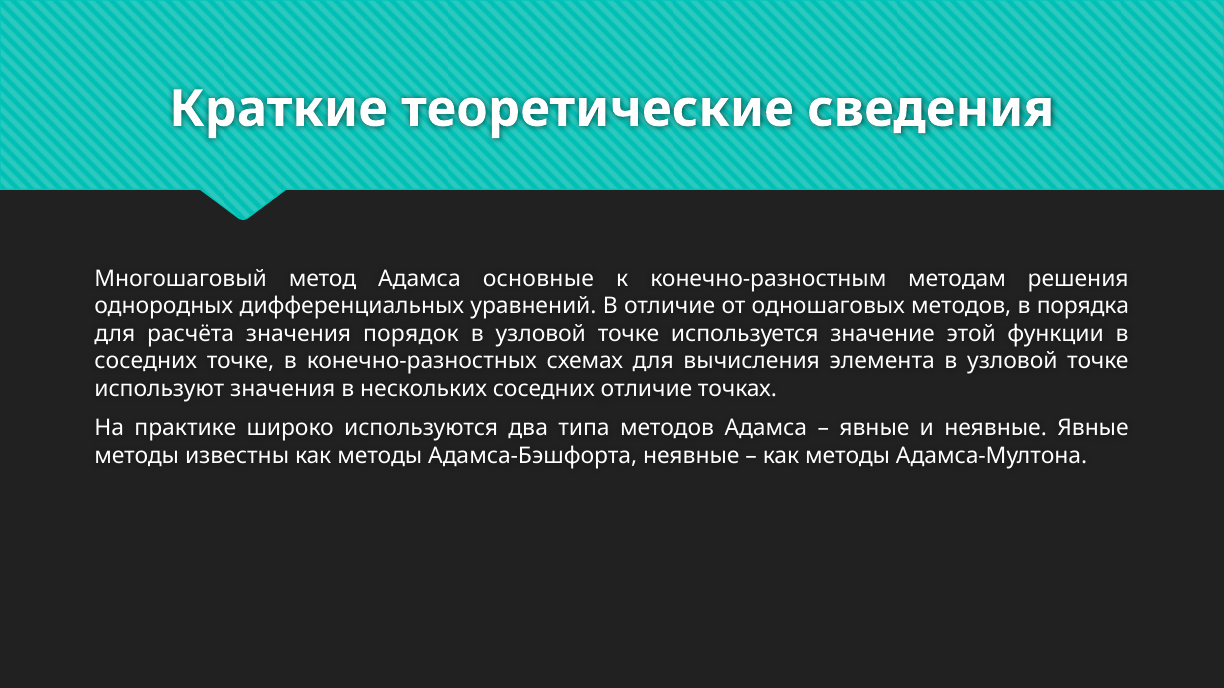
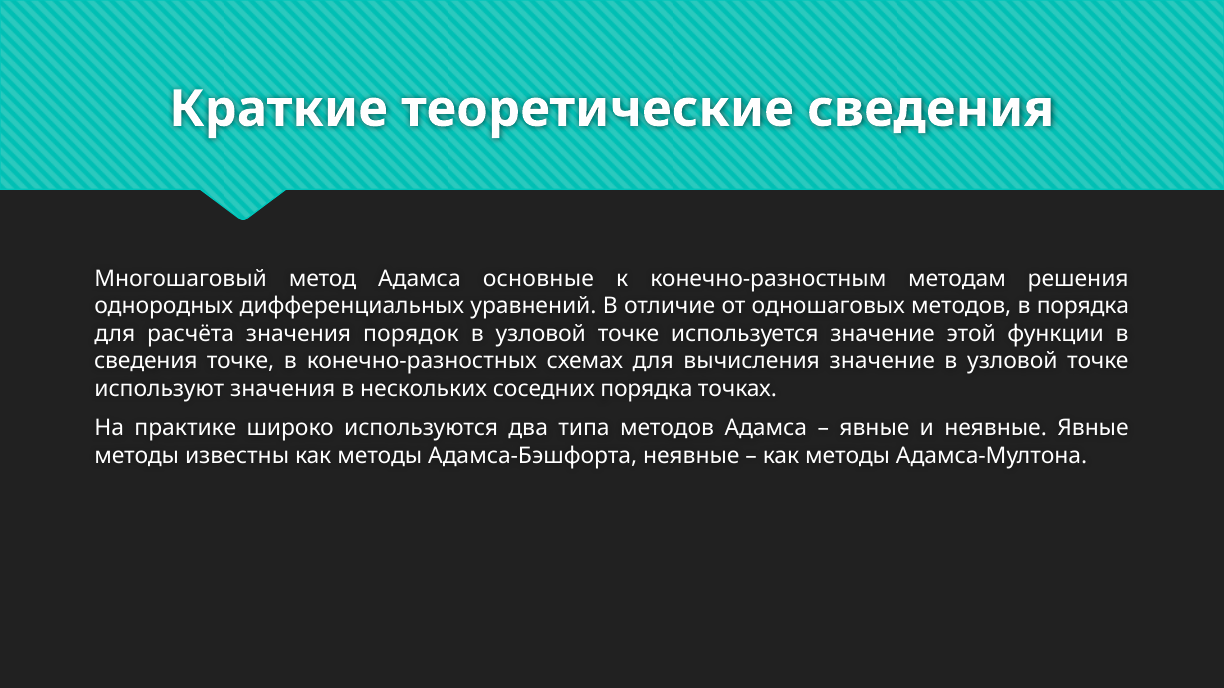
соседних: соседних -> сведения (146, 361)
вычисления элемента: элемента -> значение (882, 361)
соседних отличие: отличие -> порядка (646, 389)
